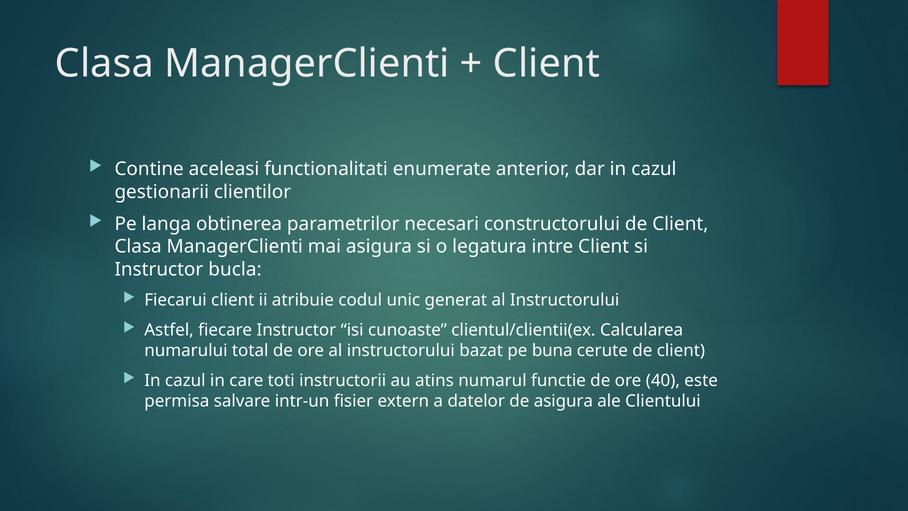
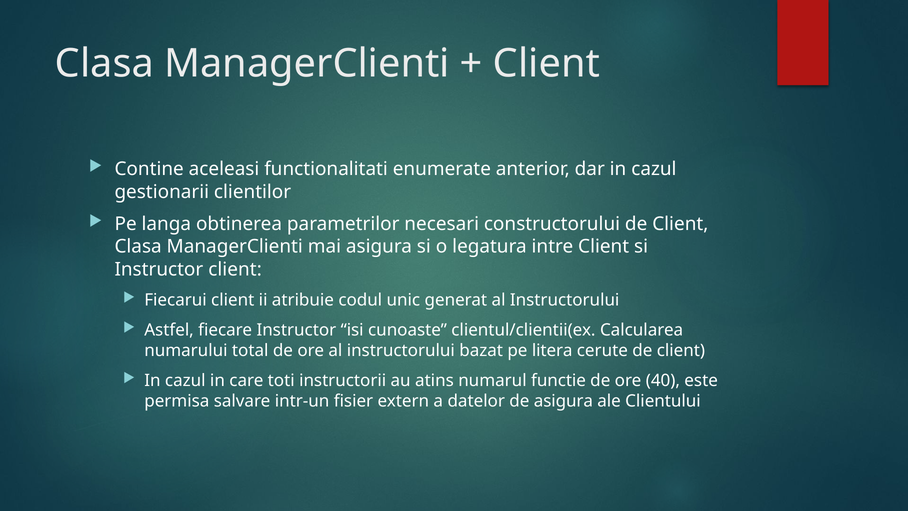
Instructor bucla: bucla -> client (235, 269)
buna: buna -> litera (552, 351)
